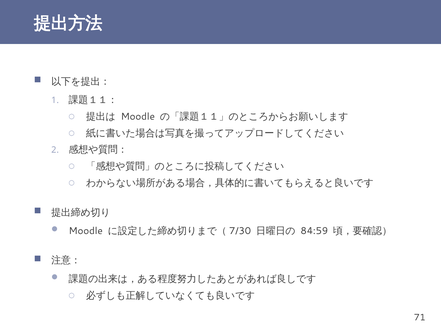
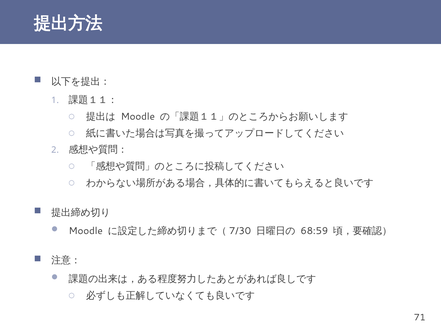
84:59: 84:59 -> 68:59 (314, 231)
